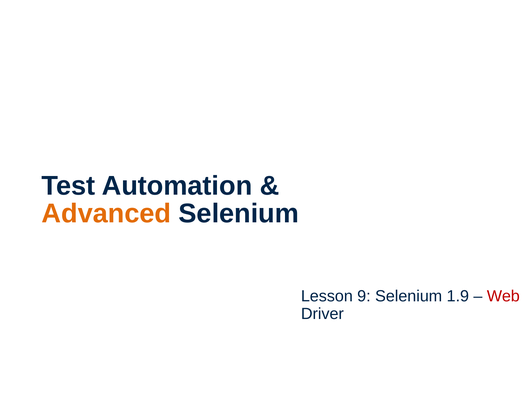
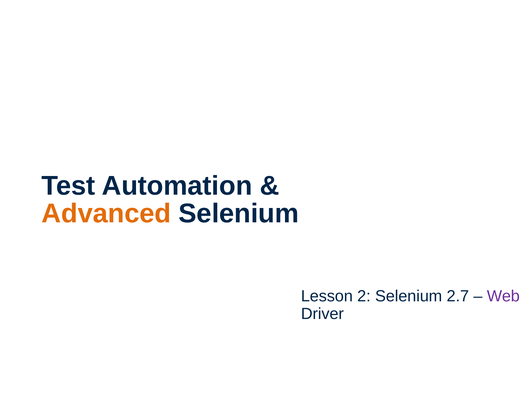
9: 9 -> 2 (364, 296)
1.9: 1.9 -> 2.7 (458, 296)
Web colour: red -> purple (503, 296)
